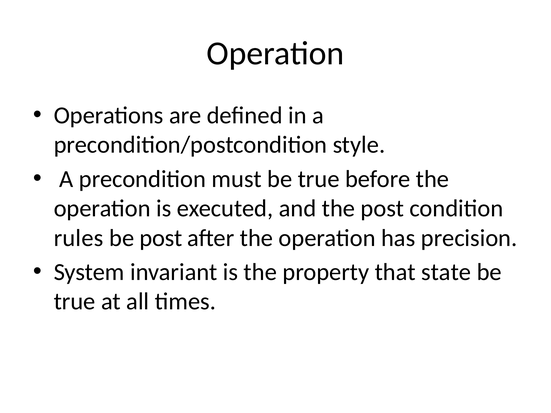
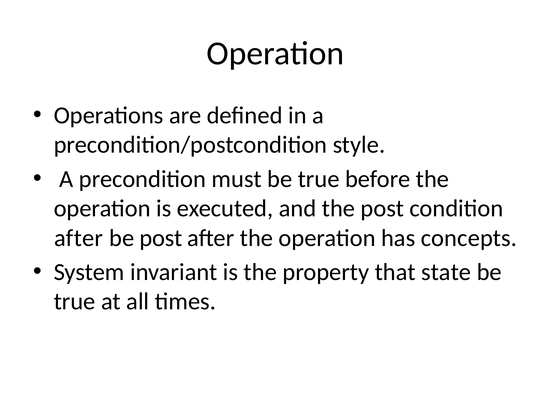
rules: rules -> after (79, 238)
precision: precision -> concepts (469, 238)
